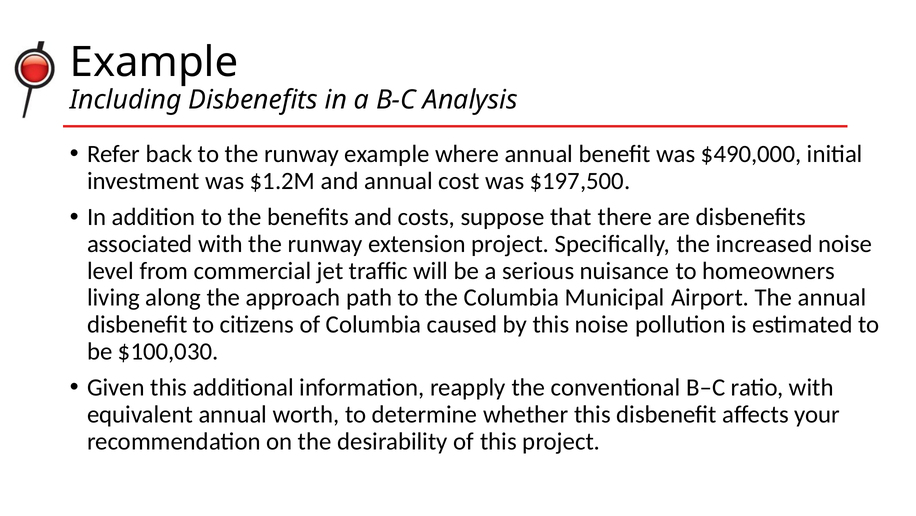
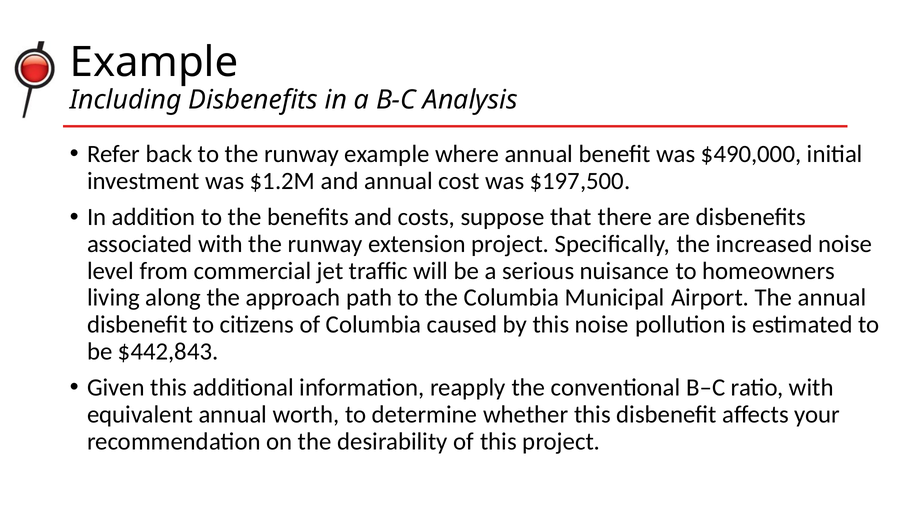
$100,030: $100,030 -> $442,843 (168, 351)
